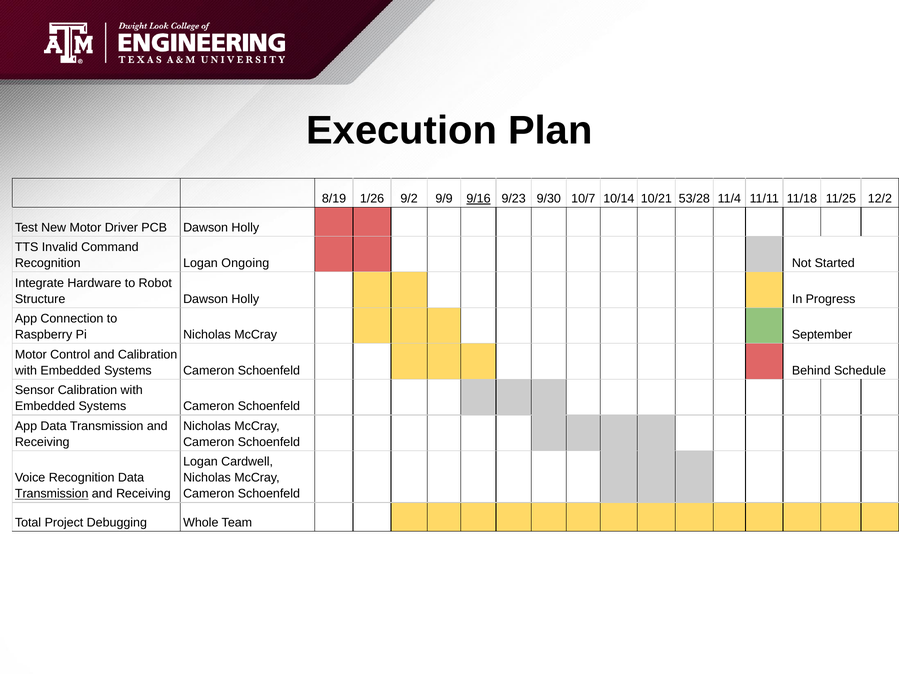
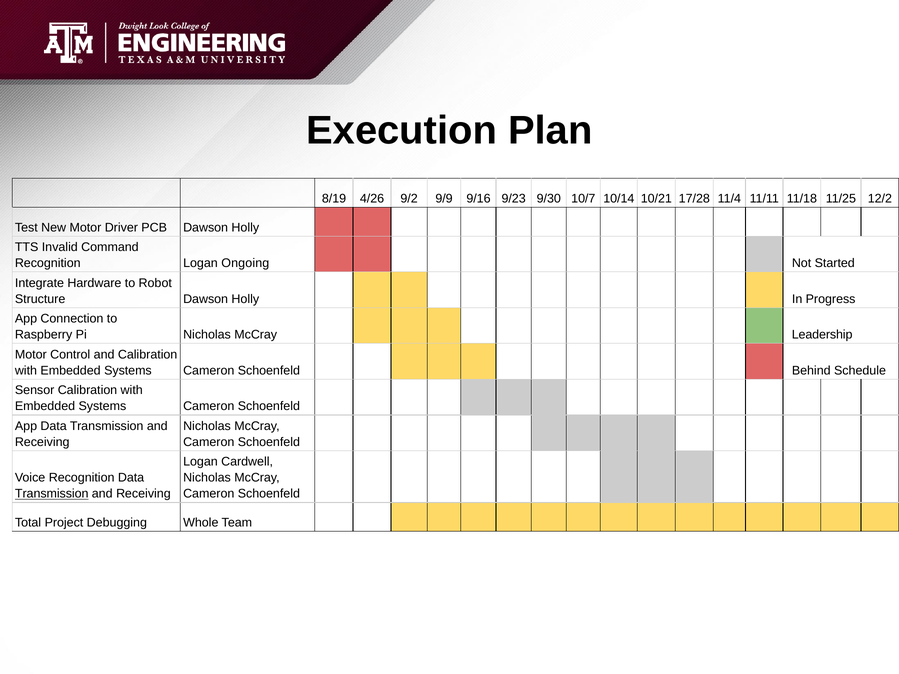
1/26: 1/26 -> 4/26 (372, 199)
9/16 underline: present -> none (478, 199)
53/28: 53/28 -> 17/28 (694, 199)
September: September -> Leadership (822, 335)
